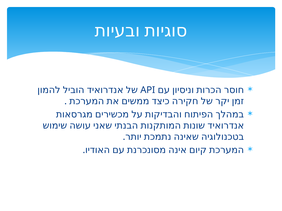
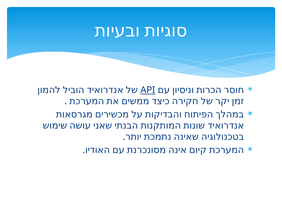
API underline: none -> present (148, 90)
